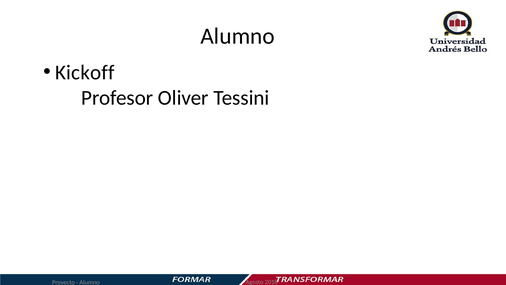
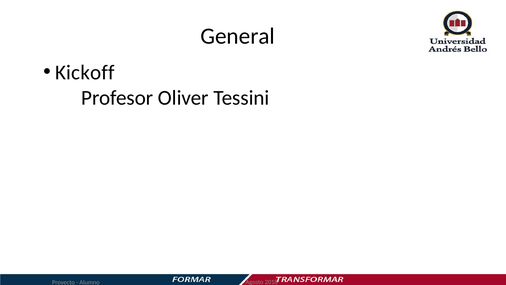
Alumno: Alumno -> General (238, 36)
